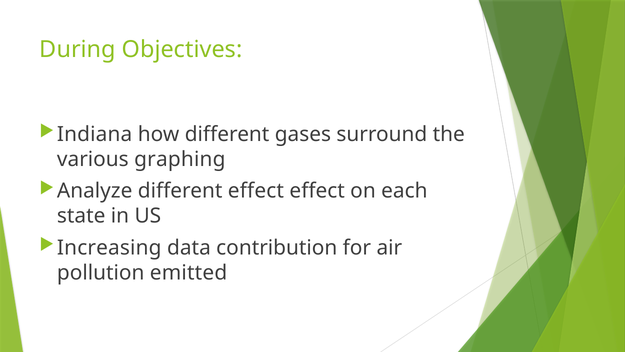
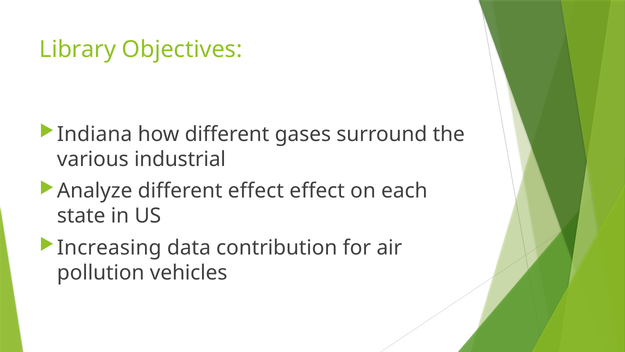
During: During -> Library (78, 49)
graphing: graphing -> industrial (180, 159)
emitted: emitted -> vehicles (189, 272)
